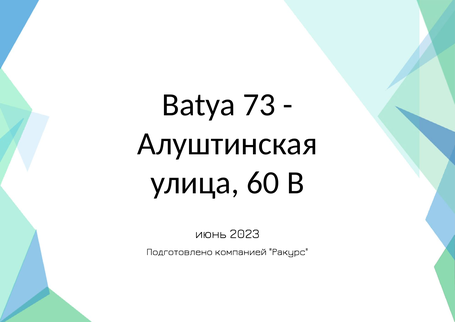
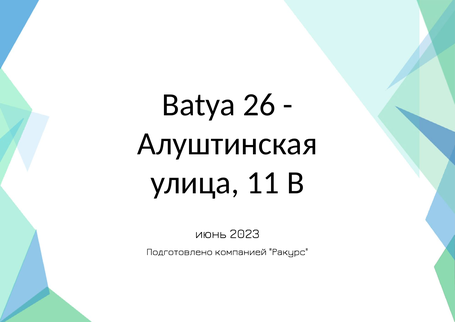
73: 73 -> 26 (259, 105)
60: 60 -> 11 (263, 183)
